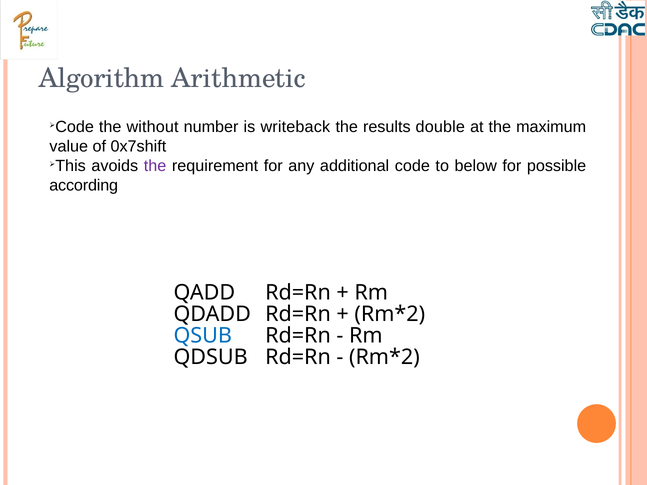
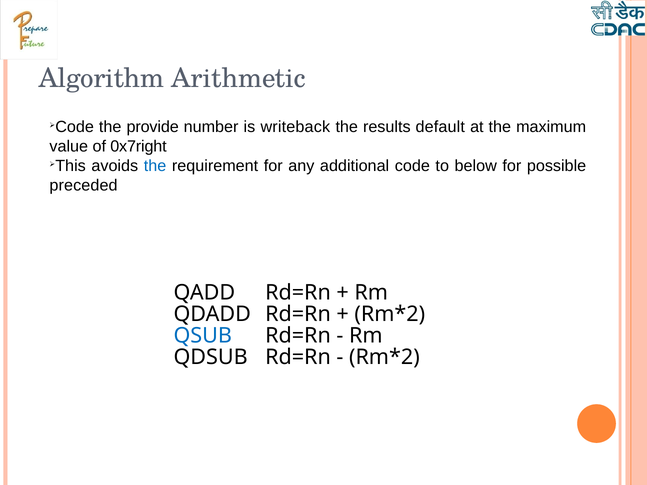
without: without -> provide (153, 127)
double: double -> default (440, 127)
0x7shift: 0x7shift -> 0x7right (138, 147)
the colour: purple -> blue (155, 166)
according: according -> preceded (84, 185)
